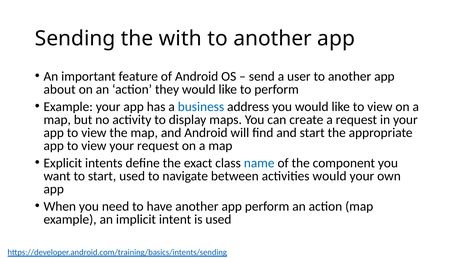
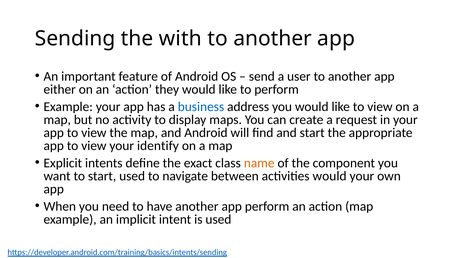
about: about -> either (60, 89)
your request: request -> identify (158, 146)
name colour: blue -> orange (259, 163)
